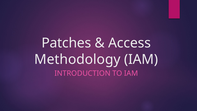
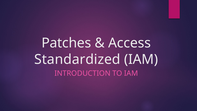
Methodology: Methodology -> Standardized (77, 59)
